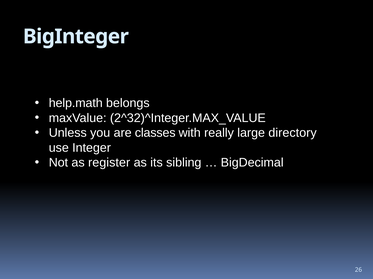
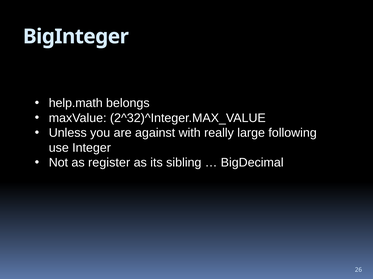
classes: classes -> against (155, 133)
directory: directory -> following (293, 133)
